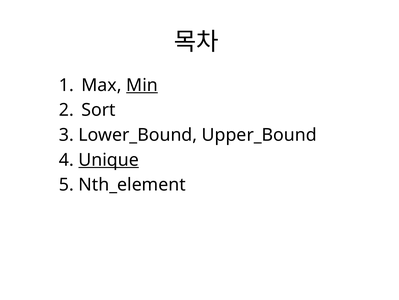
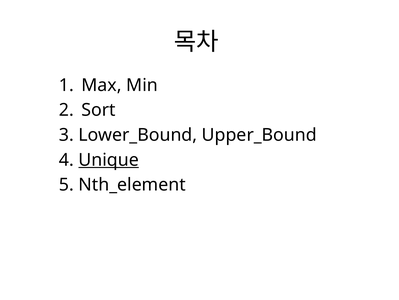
Min underline: present -> none (142, 85)
